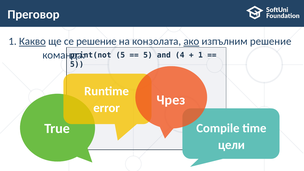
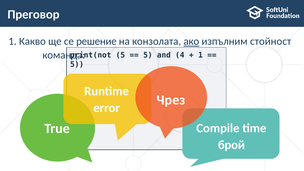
Какво underline: present -> none (32, 41)
изпълним решение: решение -> стойност (271, 41)
цели: цели -> брой (231, 145)
